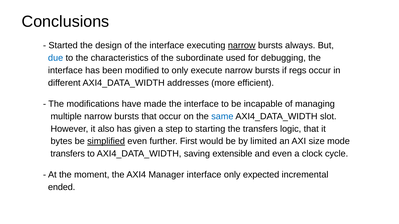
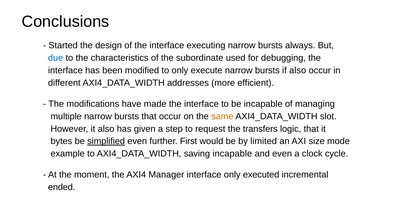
narrow underline: present -> none (242, 46)
if regs: regs -> also (298, 71)
same colour: blue -> orange (222, 117)
starting: starting -> request (210, 129)
transfers: transfers -> example (68, 154)
saving extensible: extensible -> incapable (232, 154)
expected: expected -> executed (261, 175)
